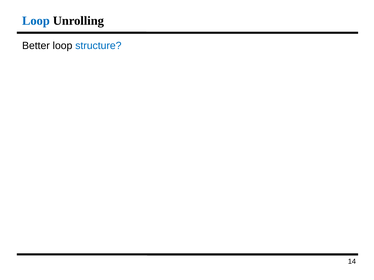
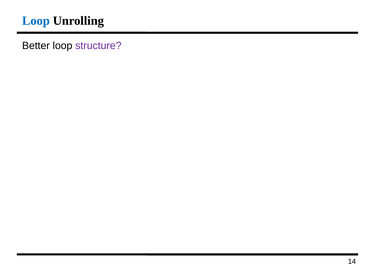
structure colour: blue -> purple (98, 46)
